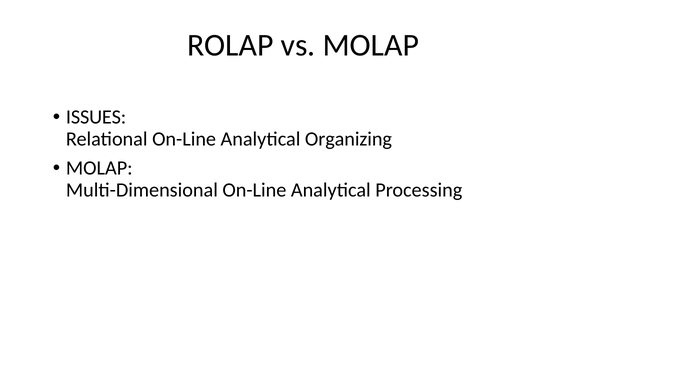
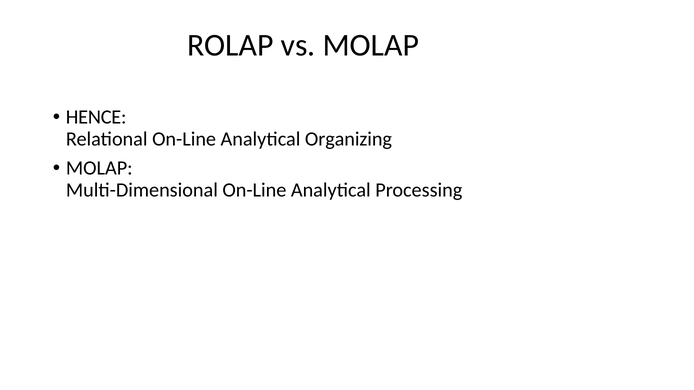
ISSUES: ISSUES -> HENCE (96, 117)
